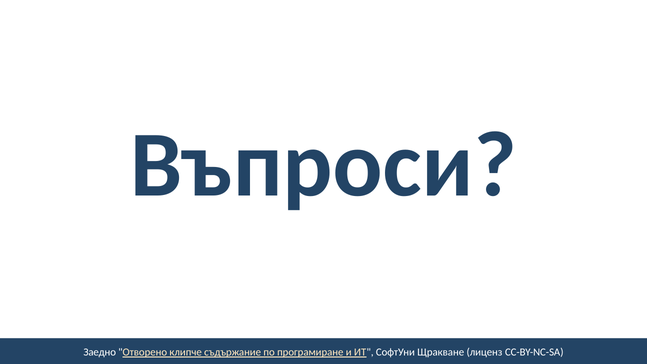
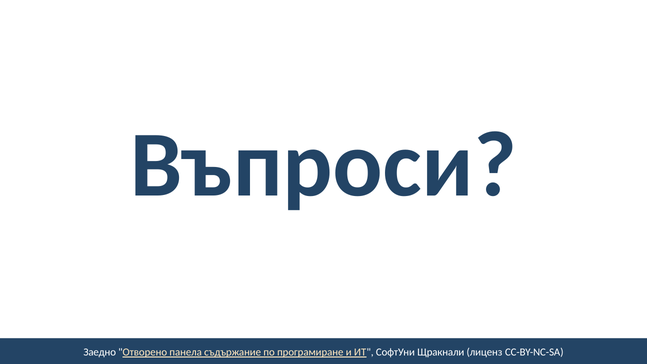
клипче: клипче -> панела (186, 352)
Щракване: Щракване -> Щракнали (441, 352)
